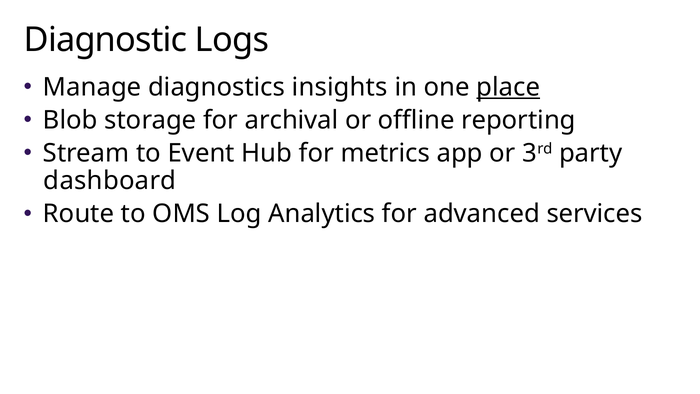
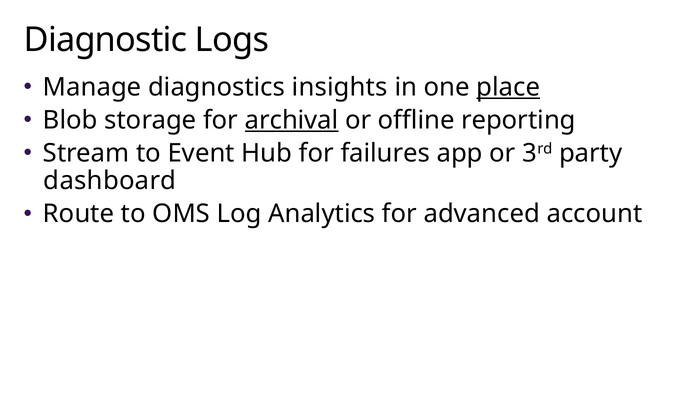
archival underline: none -> present (292, 120)
metrics: metrics -> failures (385, 153)
services: services -> account (595, 214)
